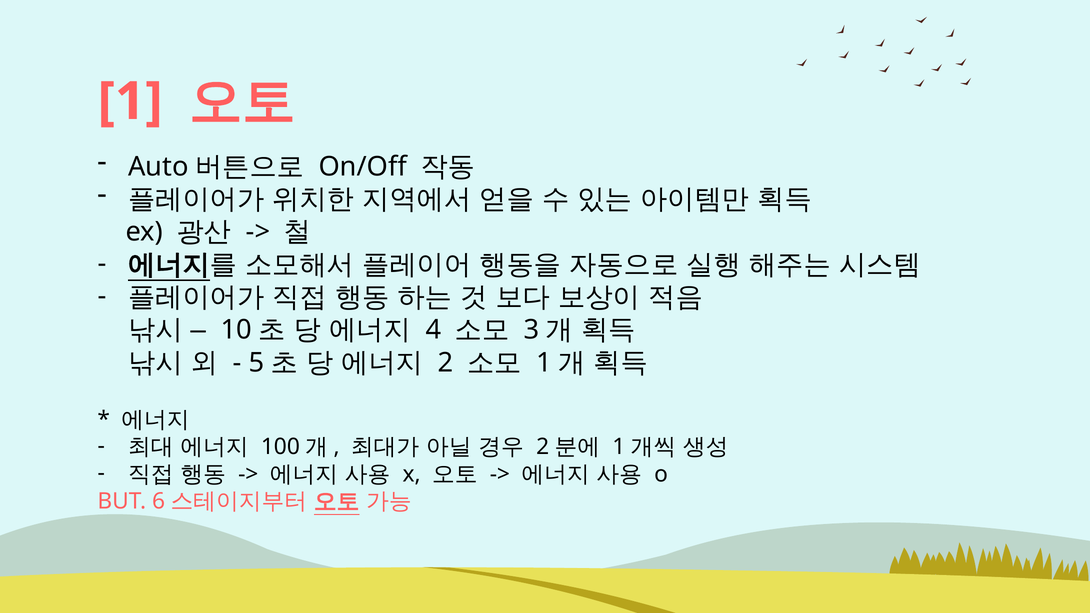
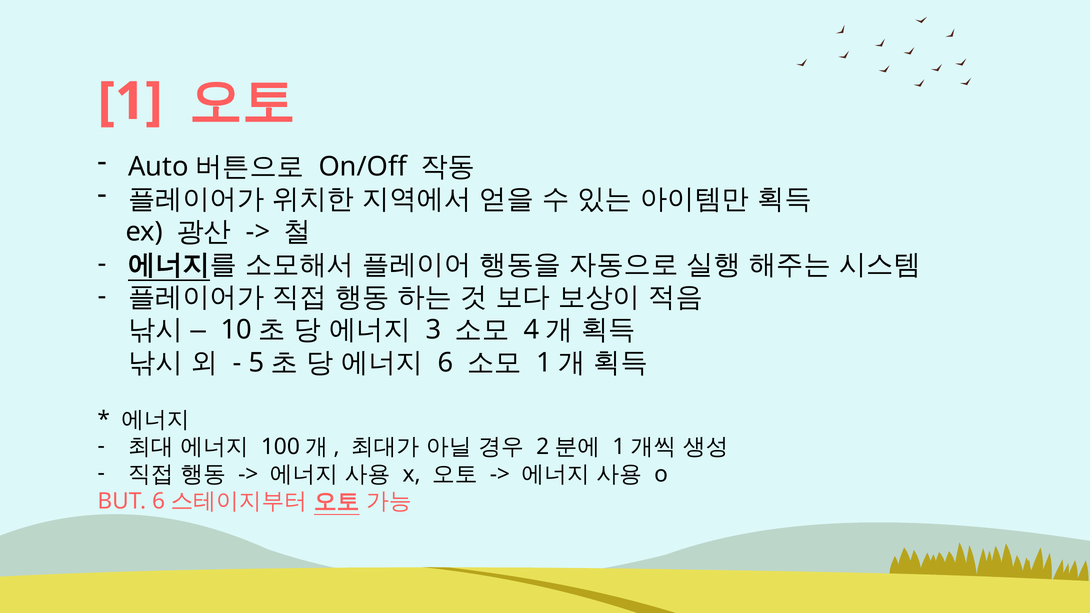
4: 4 -> 3 (433, 330)
3: 3 -> 4 (532, 330)
2: 2 -> 6 (446, 363)
